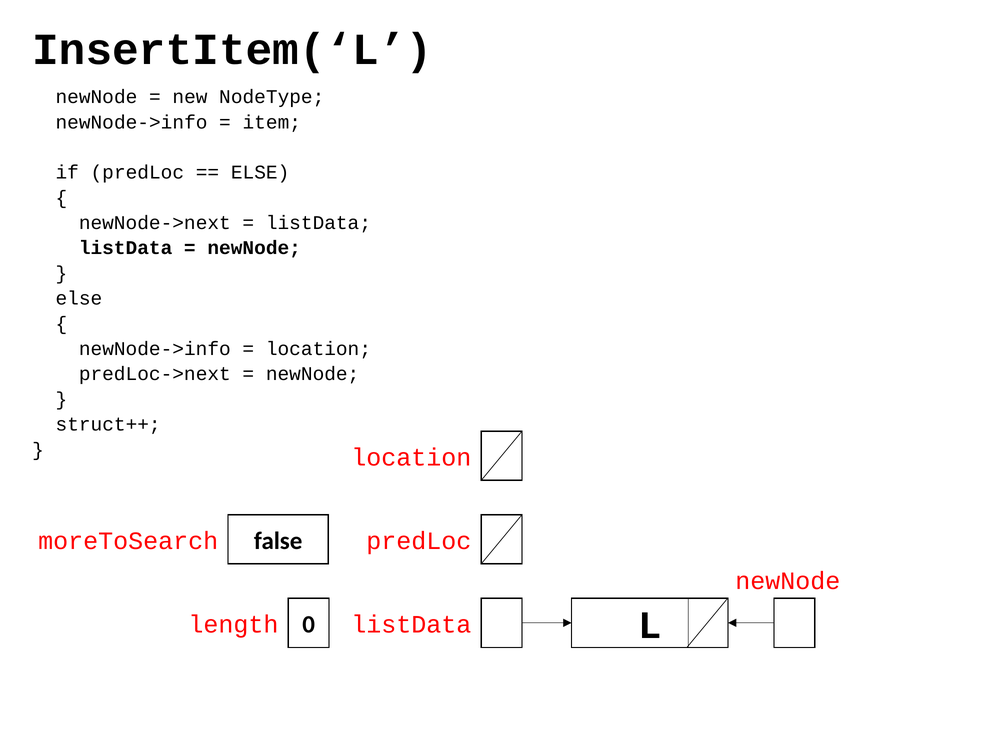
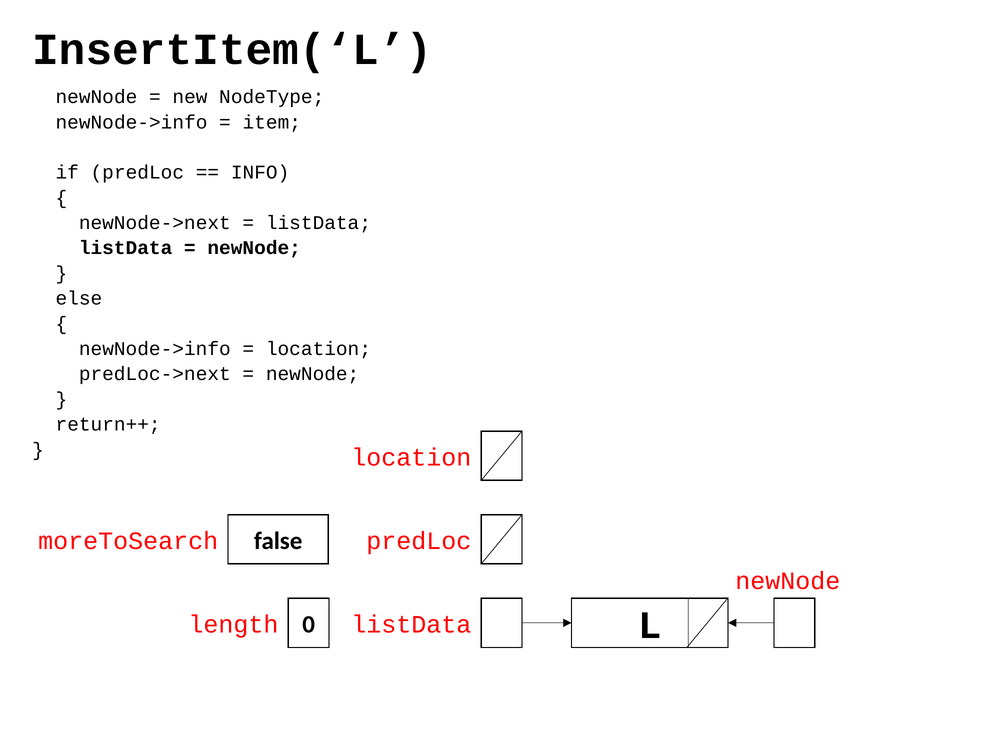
ELSE: ELSE -> INFO (260, 172)
struct++: struct++ -> return++ (108, 424)
